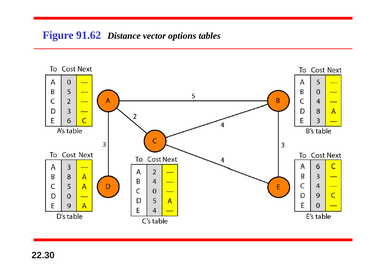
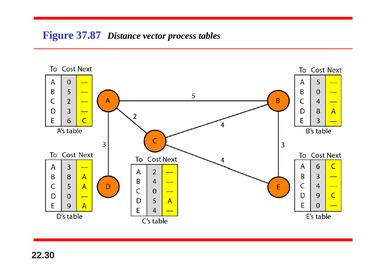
91.62: 91.62 -> 37.87 (89, 35)
options: options -> process (182, 36)
